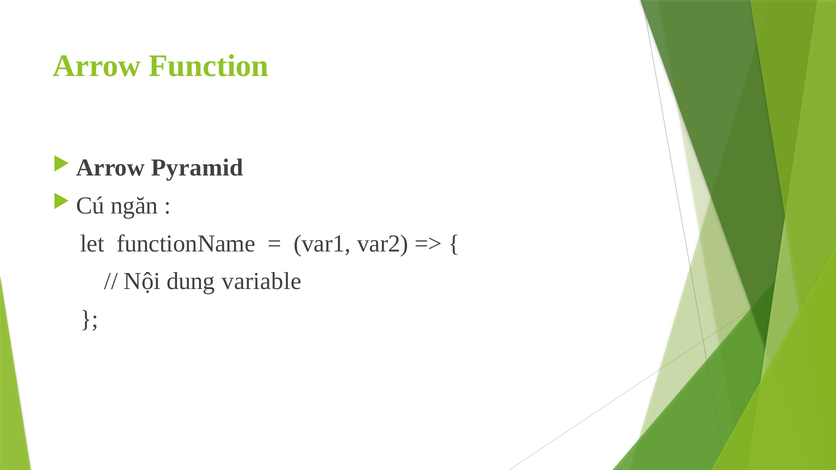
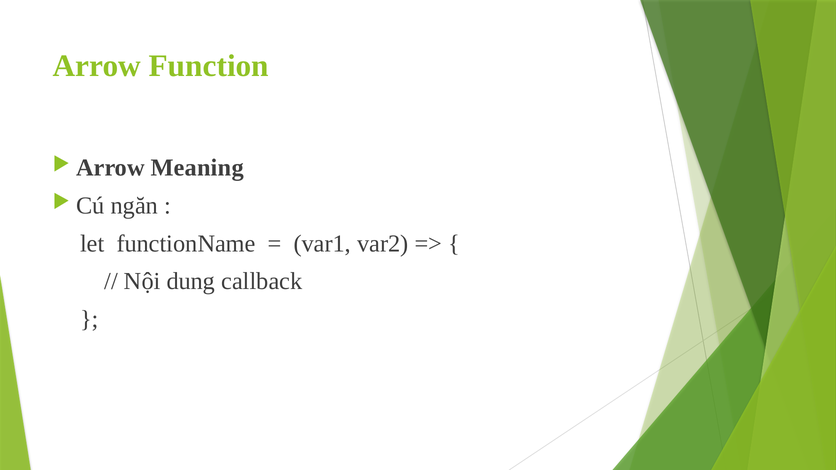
Pyramid: Pyramid -> Meaning (197, 168)
variable: variable -> callback (262, 282)
